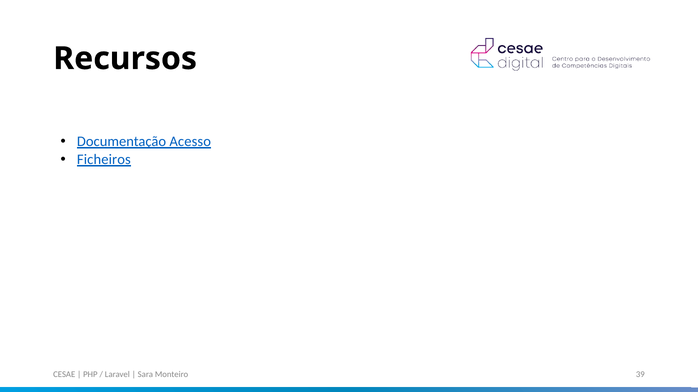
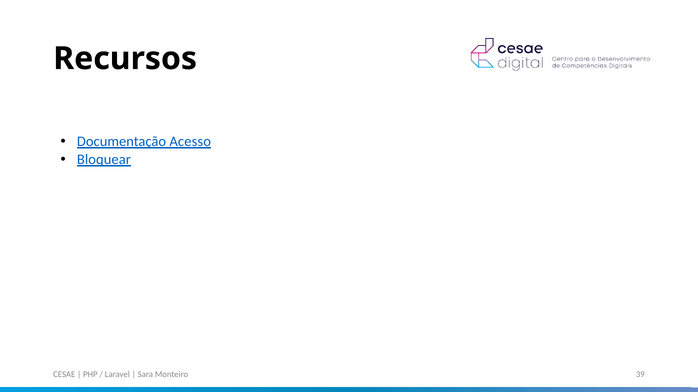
Ficheiros: Ficheiros -> Bloquear (104, 160)
